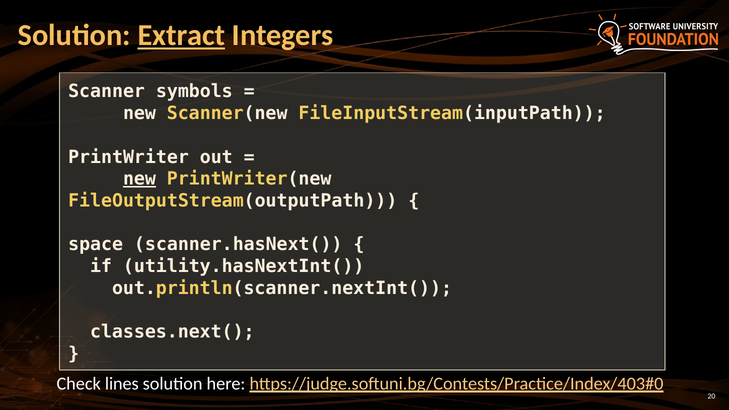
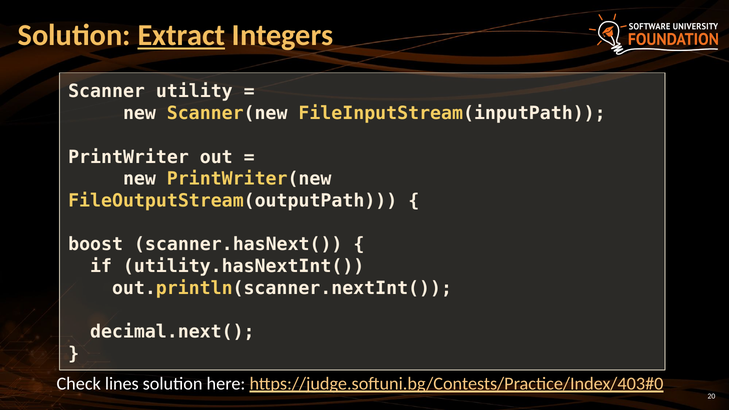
symbols: symbols -> utility (194, 91)
new underline: present -> none (139, 179)
space: space -> boost (96, 245)
classes.next(: classes.next( -> decimal.next( (172, 332)
